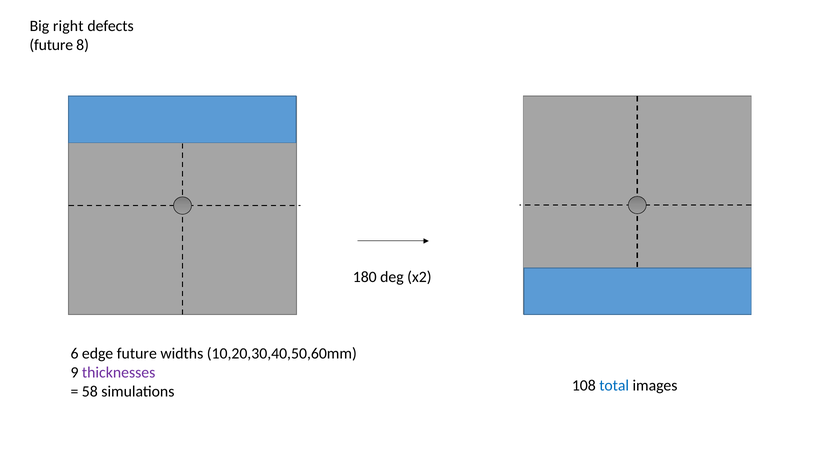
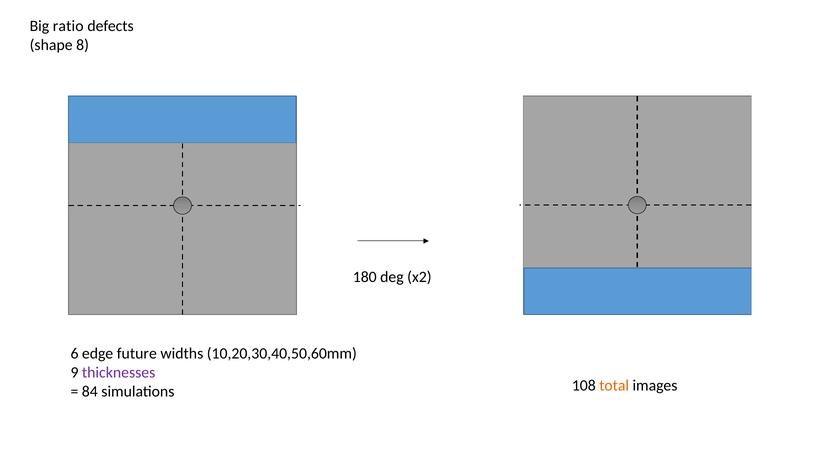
right: right -> ratio (68, 26)
future: future -> shape (51, 45)
total colour: blue -> orange (614, 385)
58: 58 -> 84 (90, 391)
